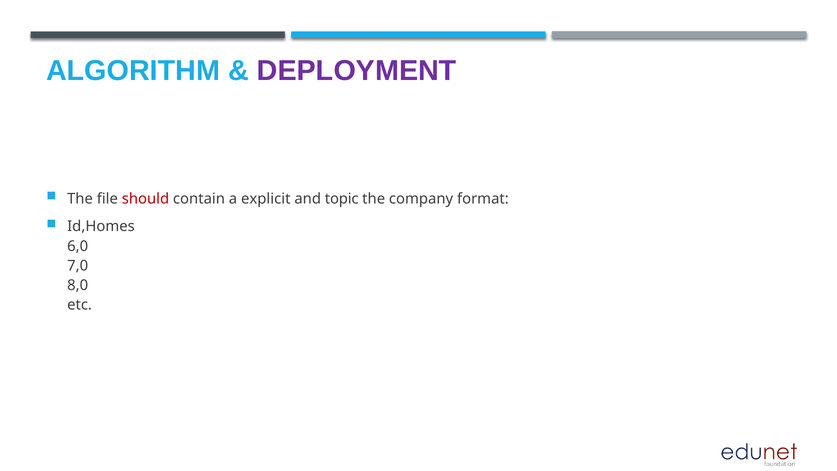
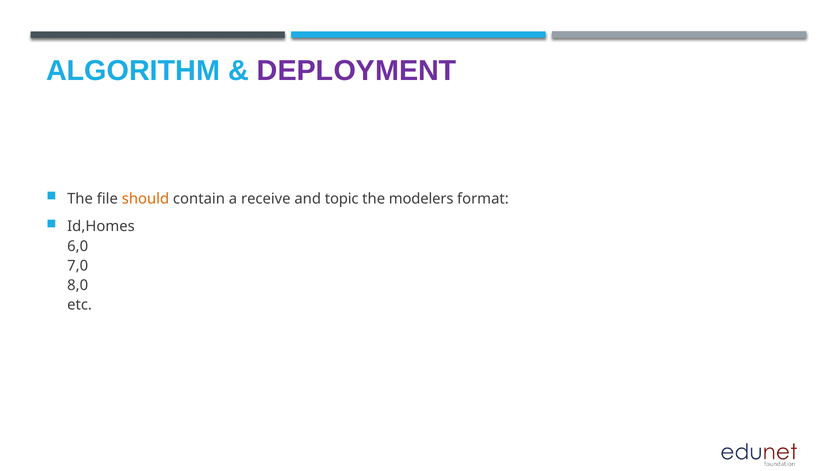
should colour: red -> orange (145, 199)
explicit: explicit -> receive (266, 199)
company: company -> modelers (421, 199)
